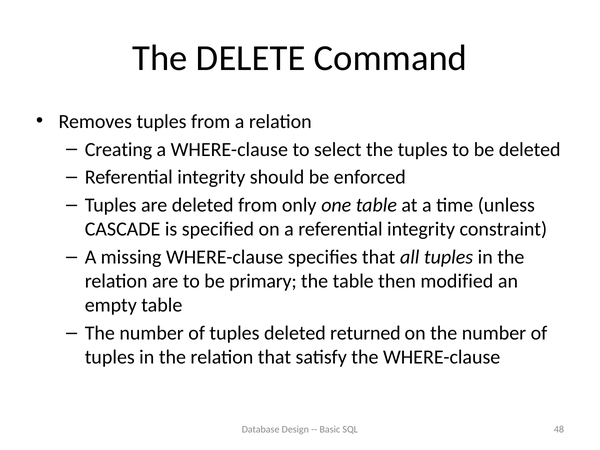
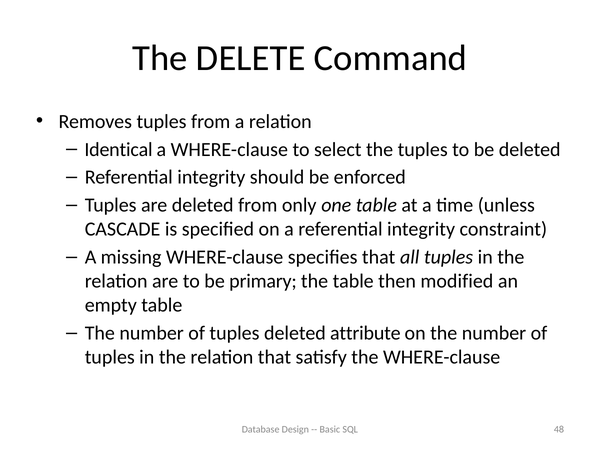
Creating: Creating -> Identical (118, 149)
returned: returned -> attribute (365, 333)
